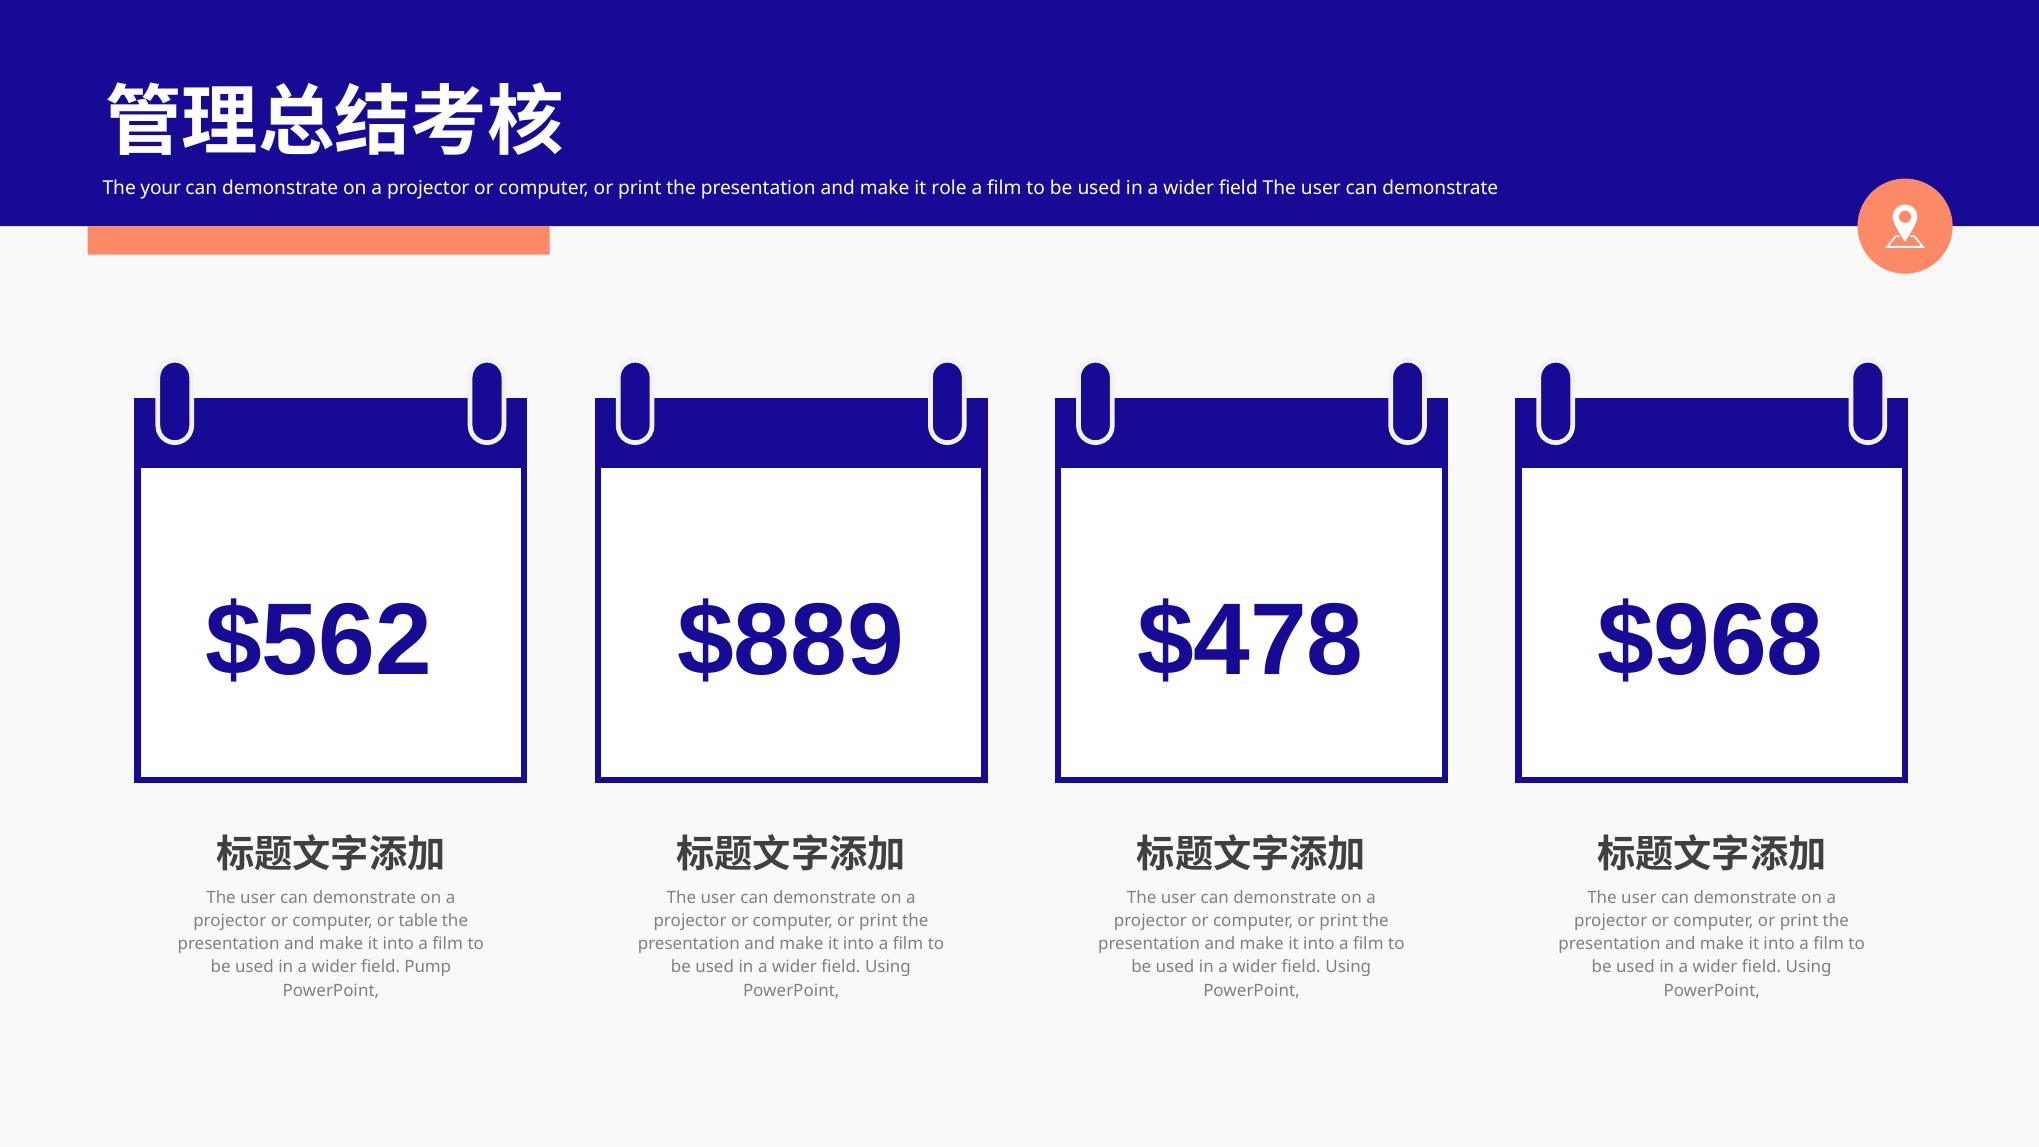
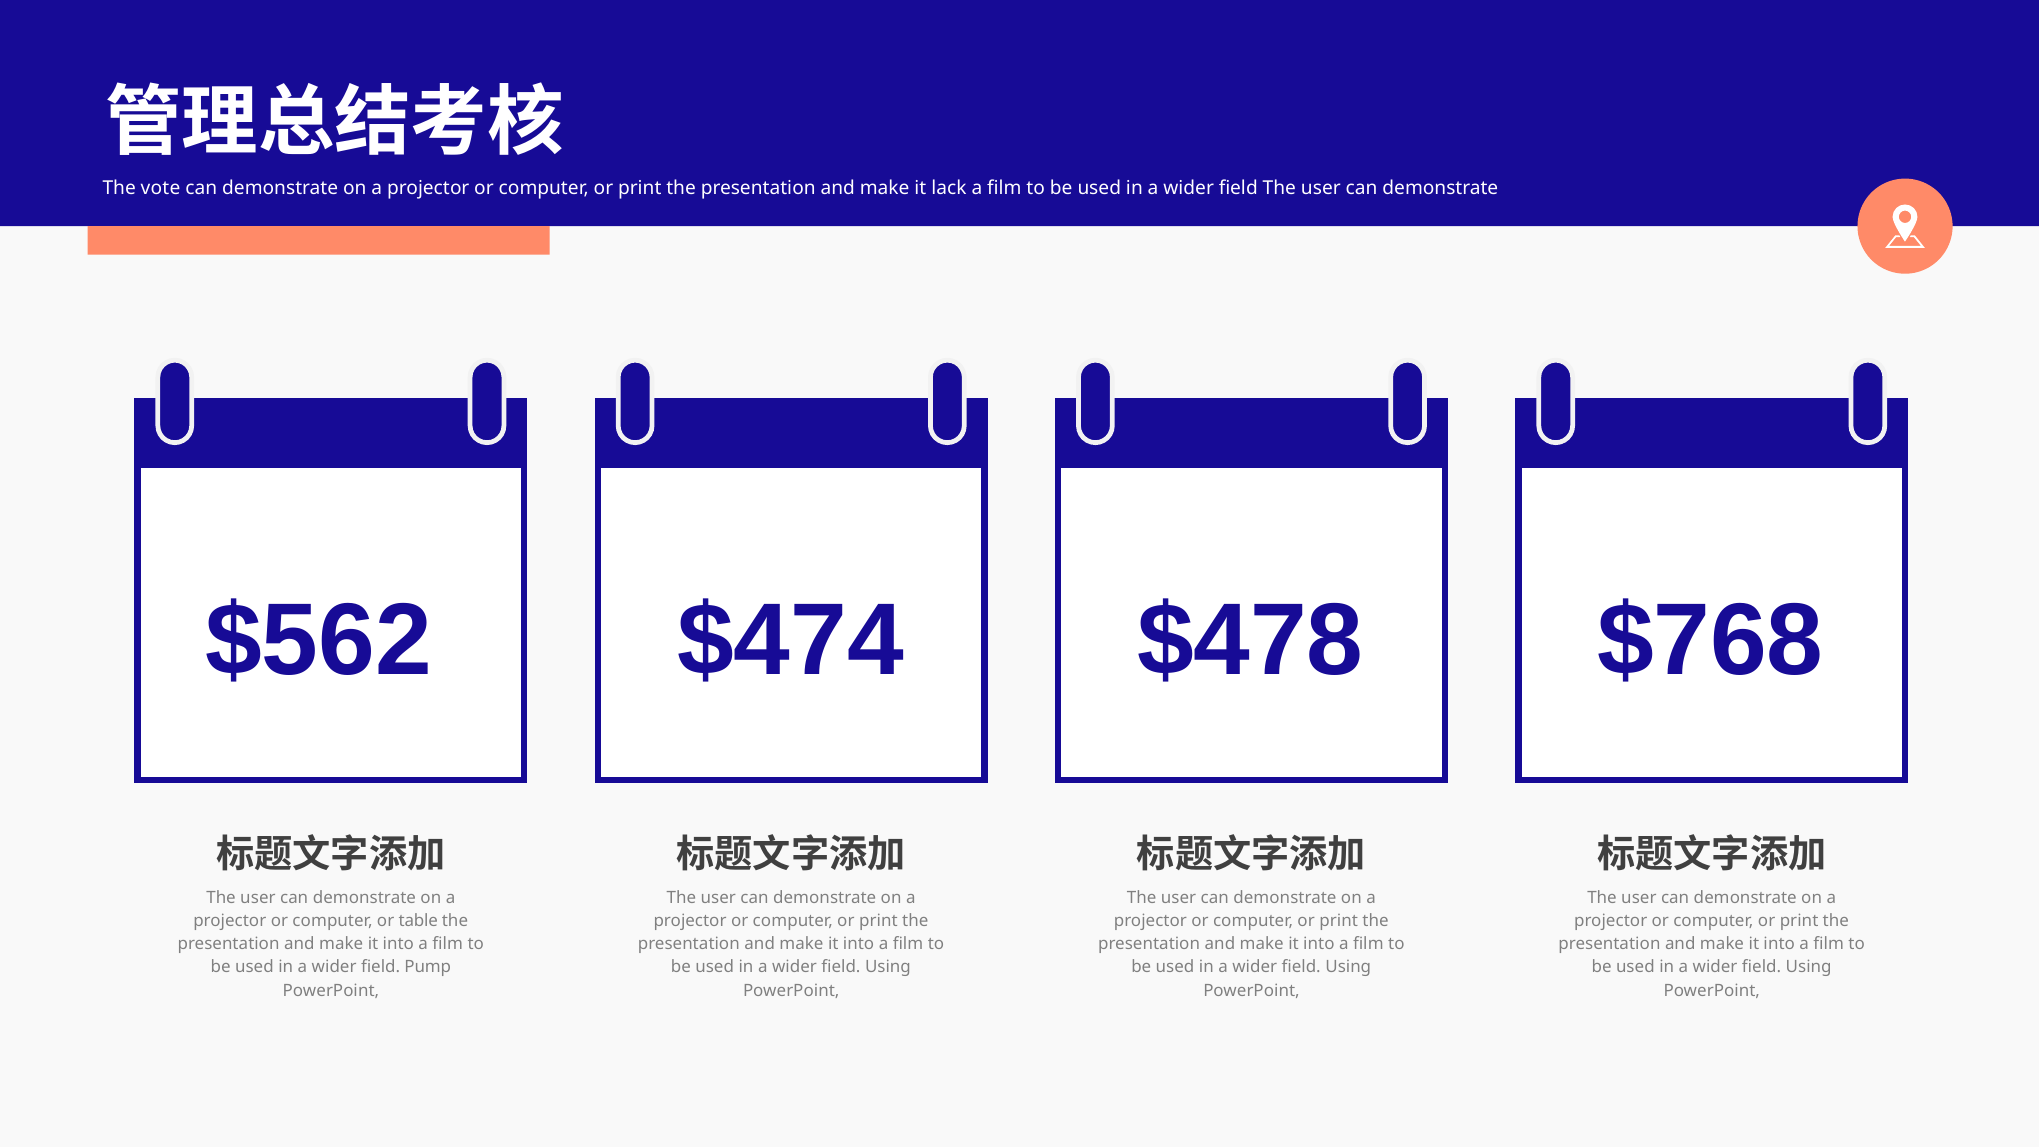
your: your -> vote (161, 188)
role: role -> lack (949, 188)
$889: $889 -> $474 (791, 641)
$968: $968 -> $768 (1710, 641)
